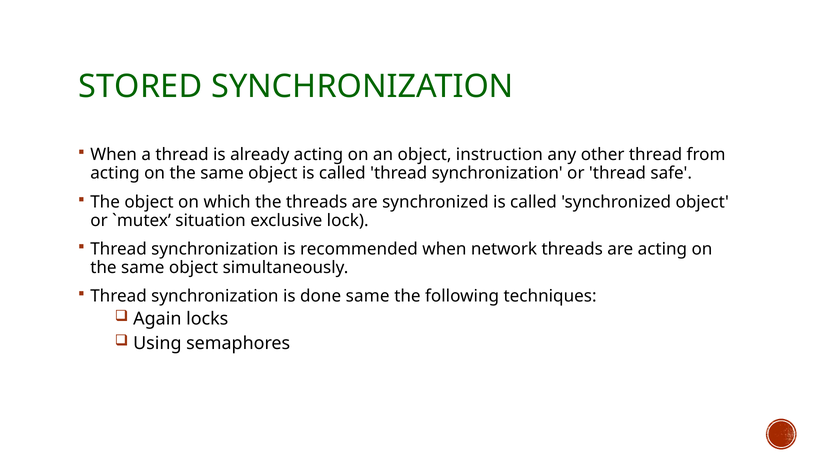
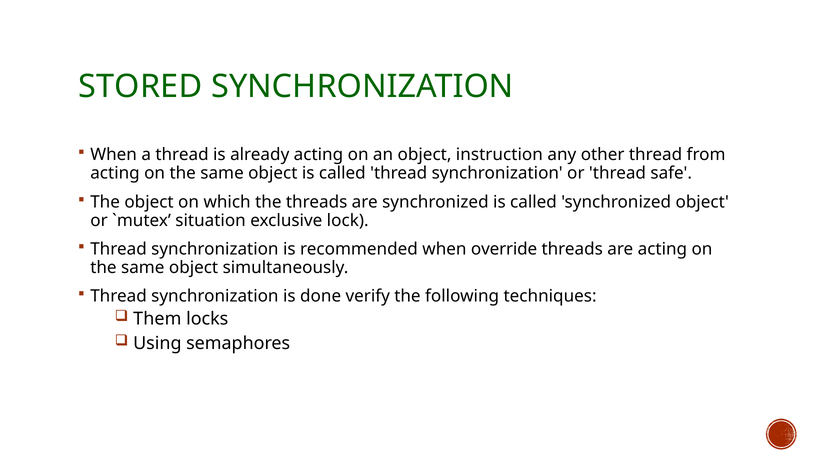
network: network -> override (504, 249)
done same: same -> verify (368, 296)
Again: Again -> Them (157, 318)
